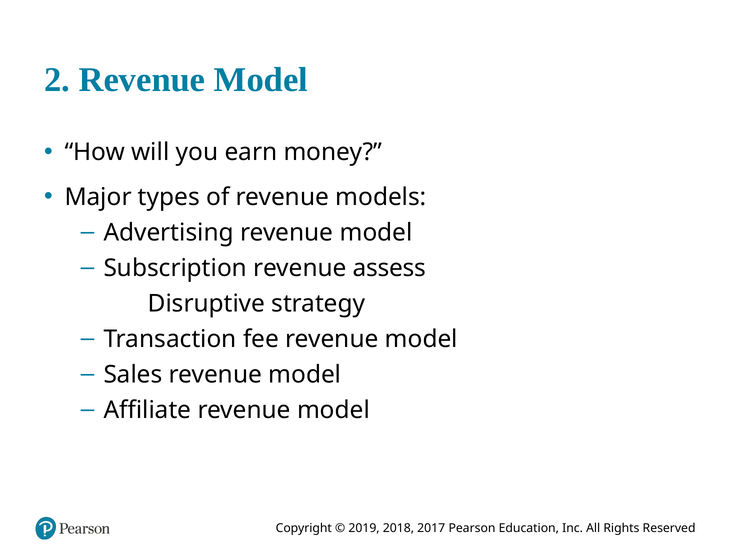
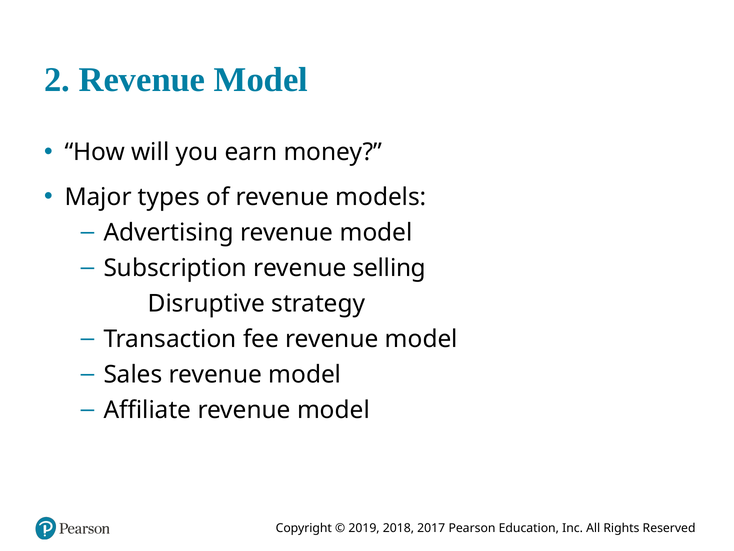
assess: assess -> selling (389, 268)
